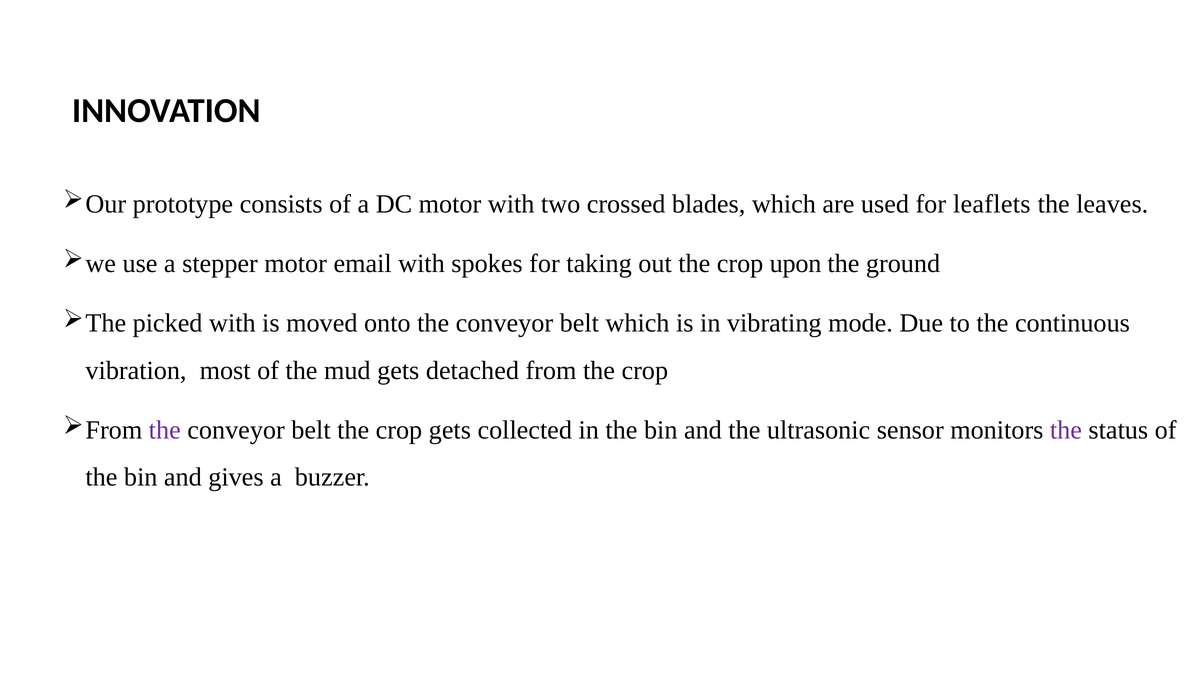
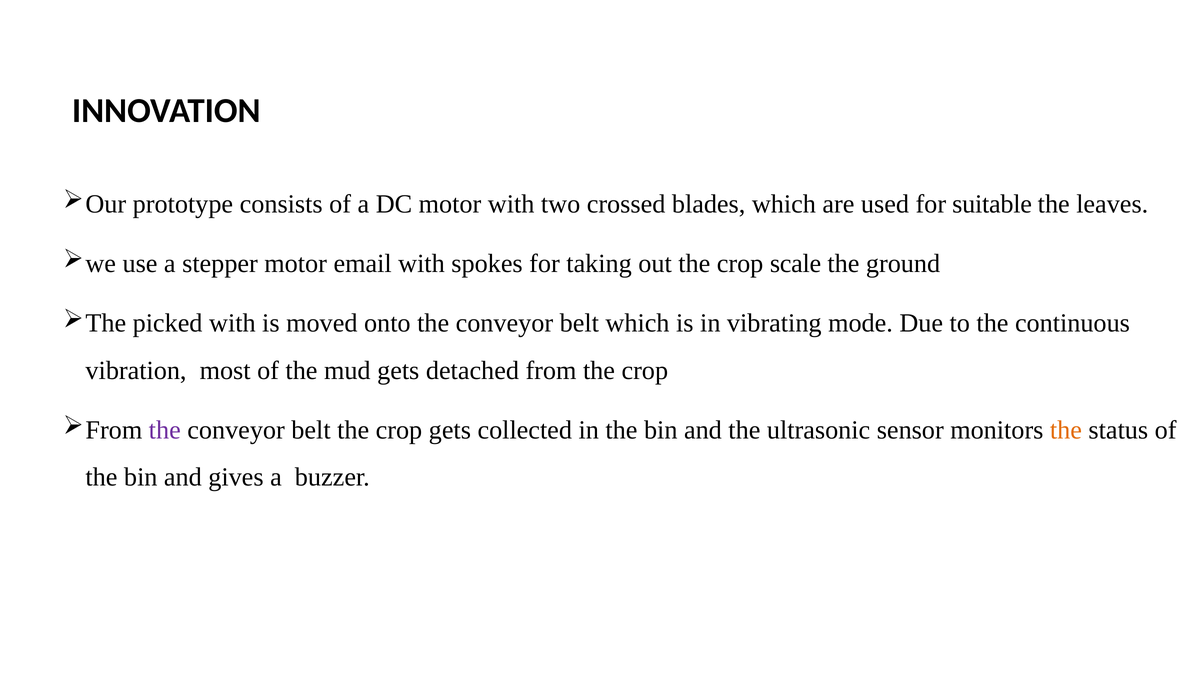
leaflets: leaflets -> suitable (992, 204)
upon: upon -> scale (796, 264)
the colour: purple -> orange (1066, 430)
